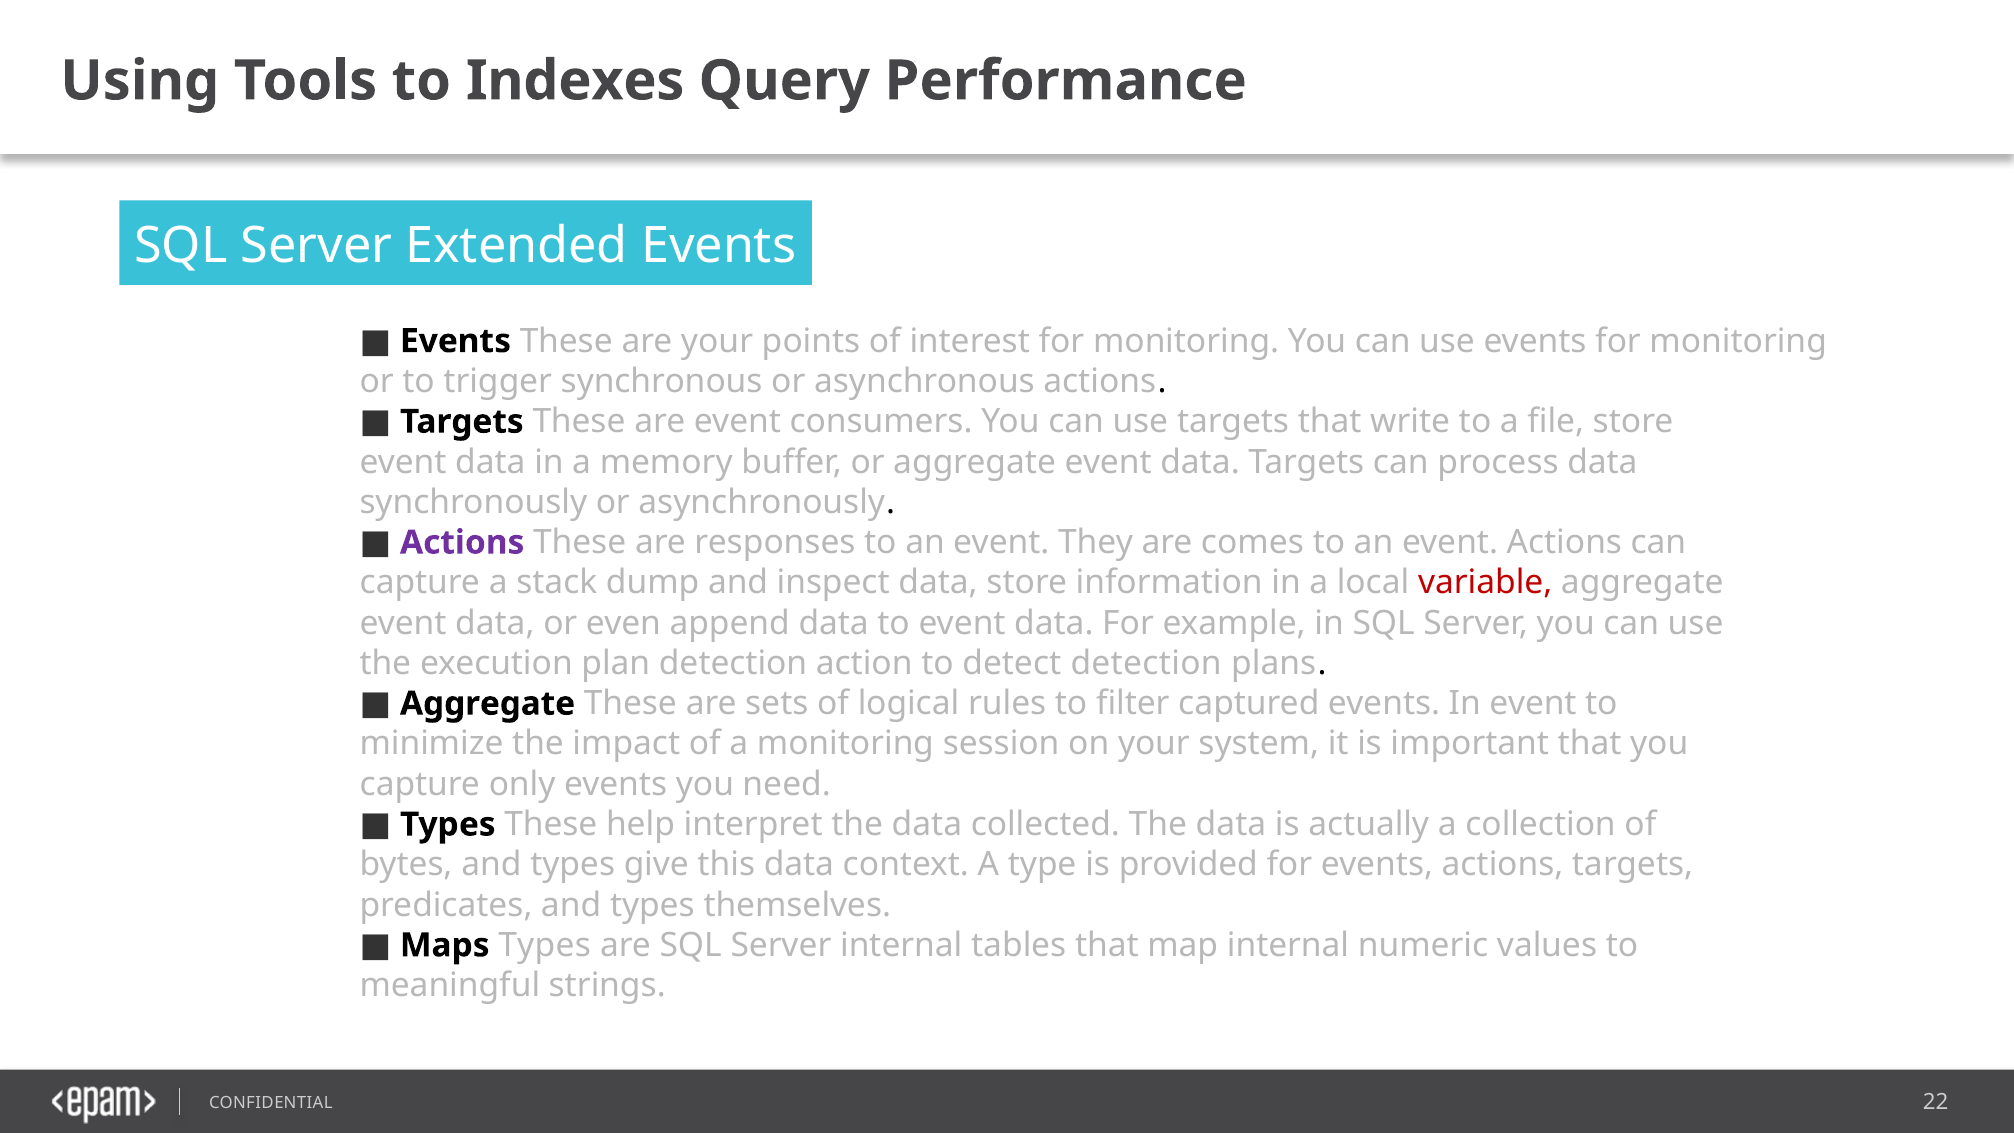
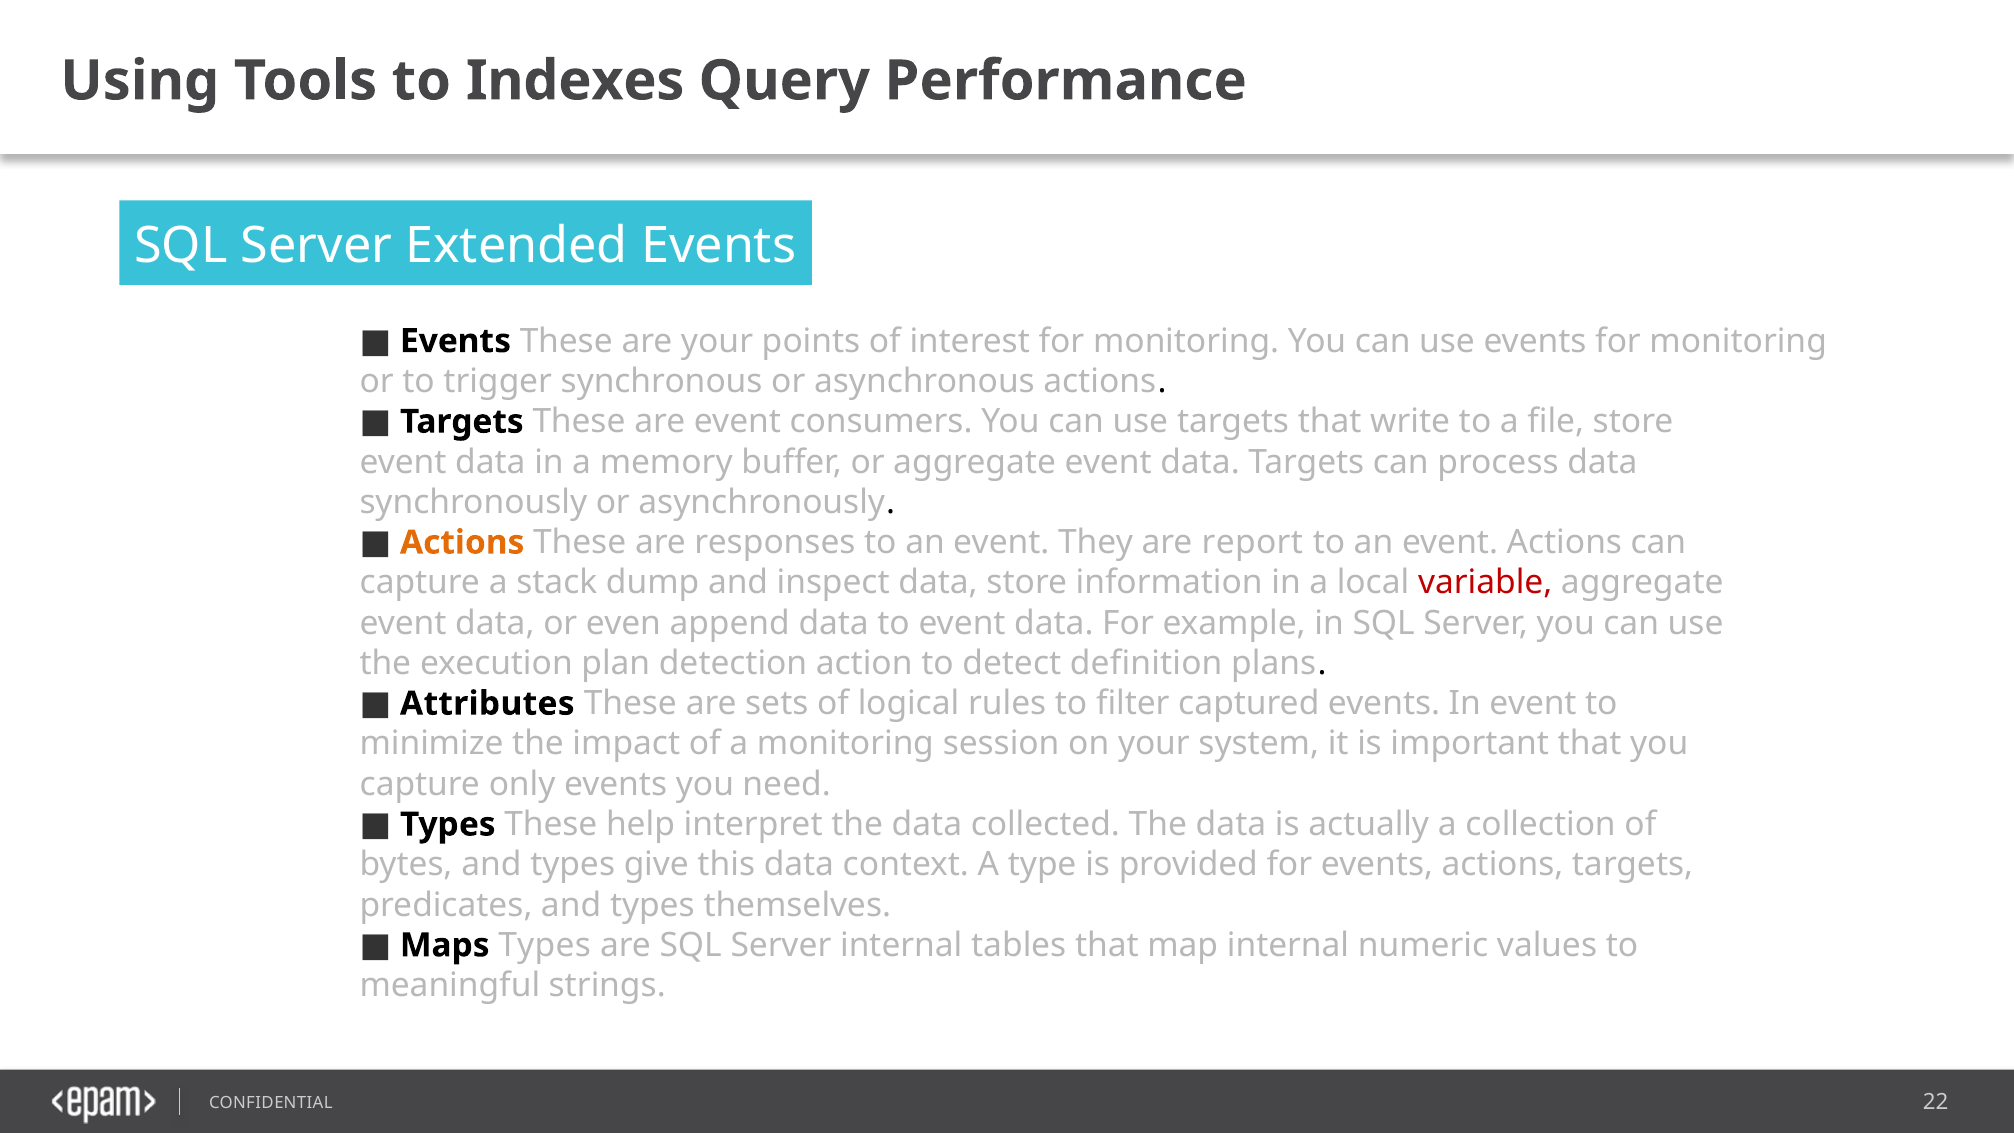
Actions colour: purple -> orange (462, 542)
comes: comes -> report (1252, 542)
detect detection: detection -> definition (1146, 663)
Aggregate: Aggregate -> Attributes (487, 704)
